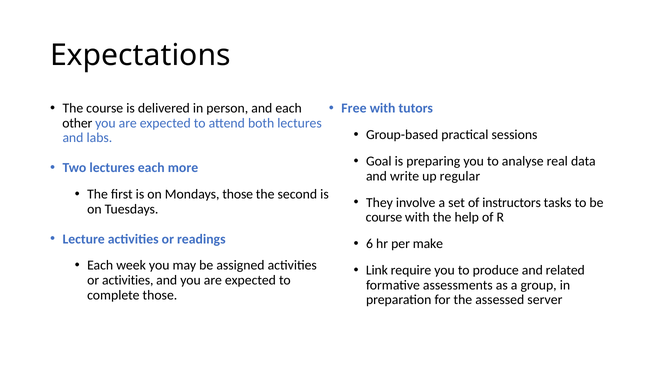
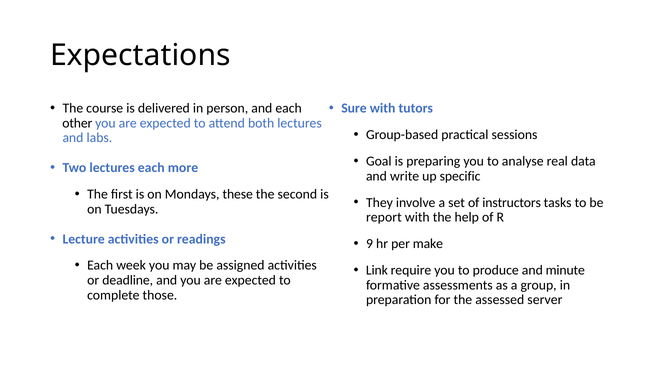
Free: Free -> Sure (354, 108)
regular: regular -> specific (460, 176)
Mondays those: those -> these (238, 194)
course: course -> report (384, 217)
6: 6 -> 9 (369, 244)
related: related -> minute (565, 270)
or activities: activities -> deadline (128, 280)
